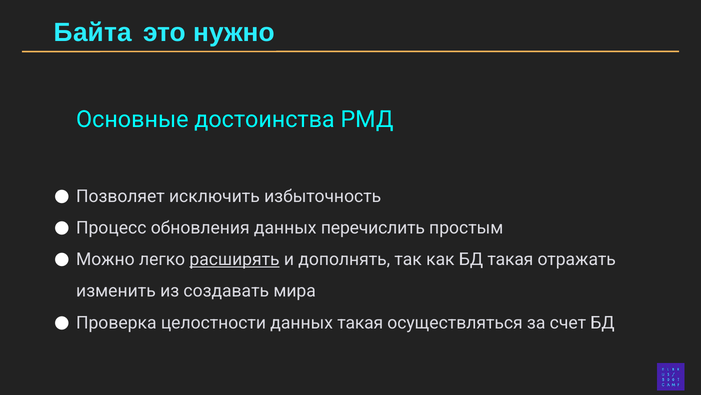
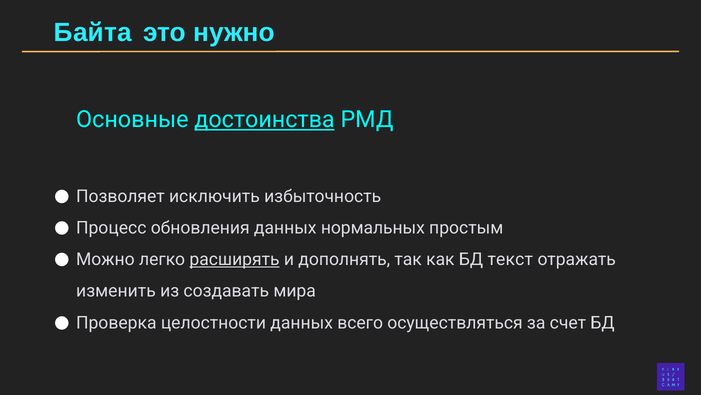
достоинства underline: none -> present (265, 119)
перечислить: перечислить -> нормальных (373, 228)
БД такая: такая -> текст (510, 259)
данных такая: такая -> всего (360, 322)
